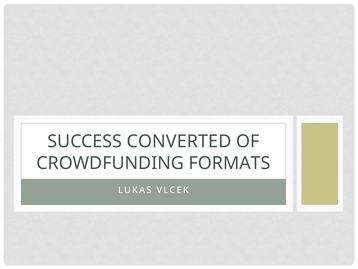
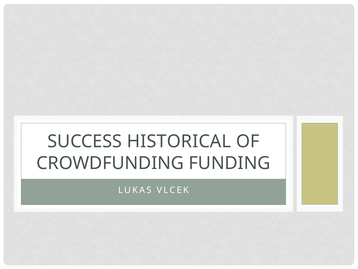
CONVERTED: CONVERTED -> HISTORICAL (179, 141)
FORMATS: FORMATS -> FUNDING (230, 163)
